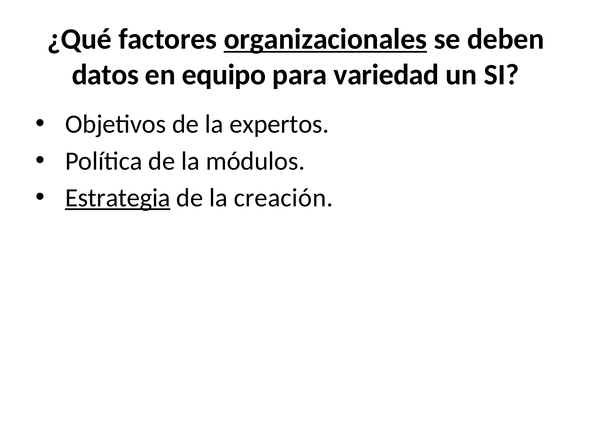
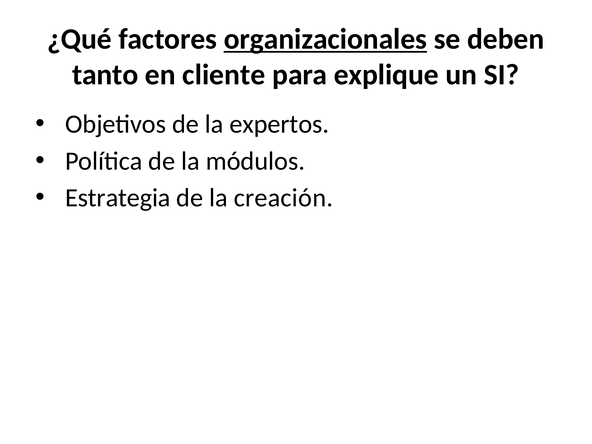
datos: datos -> tanto (105, 75)
equipo: equipo -> cliente (224, 75)
variedad: variedad -> explique (386, 75)
Estrategia underline: present -> none (118, 198)
